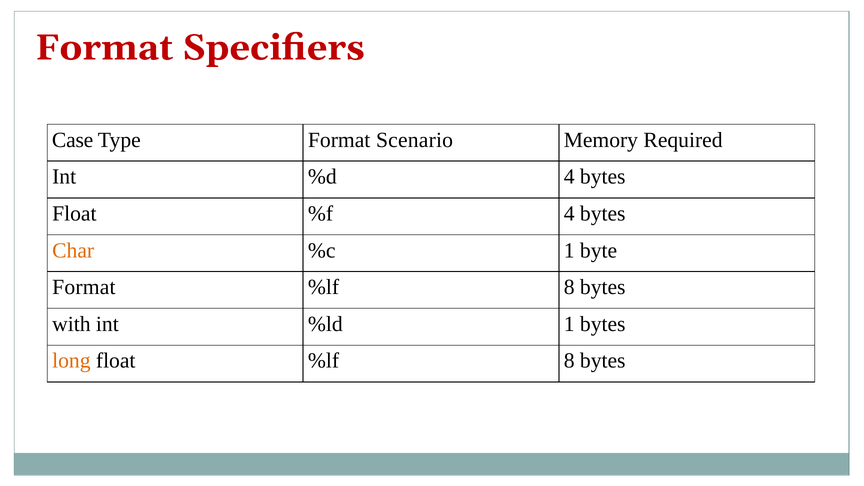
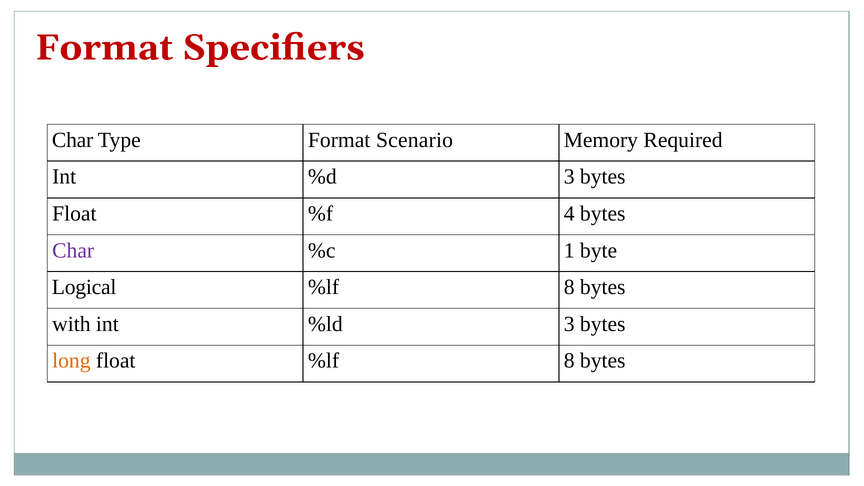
Case: Case -> Char (73, 140)
%d 4: 4 -> 3 (569, 177)
Char colour: orange -> purple (73, 250)
Format: Format -> Logical (84, 287)
%ld 1: 1 -> 3 (569, 324)
